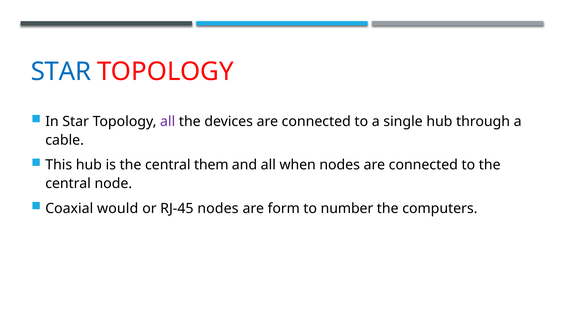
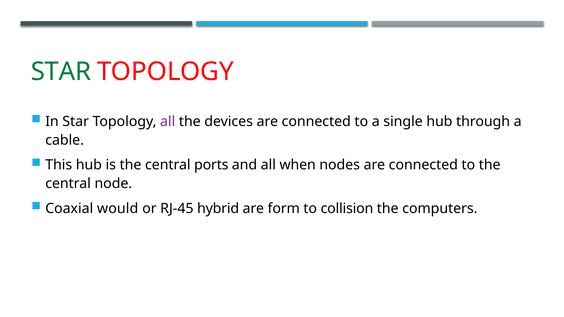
STAR colour: blue -> green (61, 72)
them: them -> ports (211, 165)
RJ-45 nodes: nodes -> hybrid (218, 209)
number: number -> collision (347, 209)
